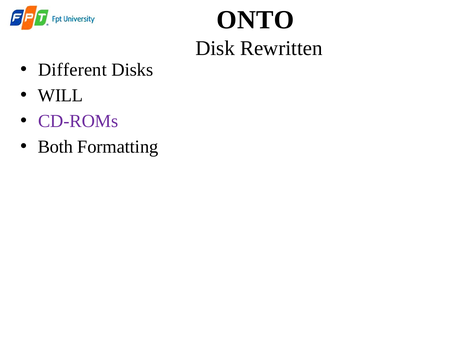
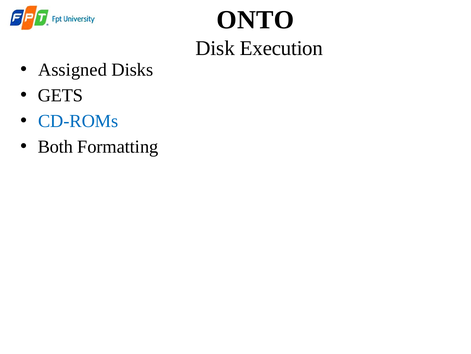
Rewritten: Rewritten -> Execution (281, 48)
Different: Different -> Assigned (73, 70)
WILL: WILL -> GETS (61, 95)
CD-ROMs colour: purple -> blue (78, 121)
